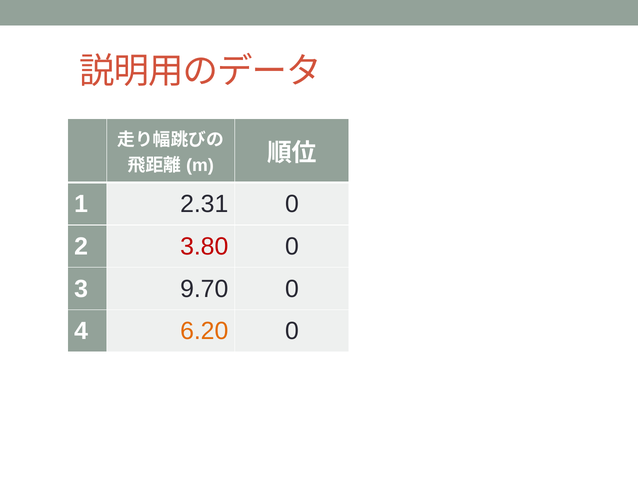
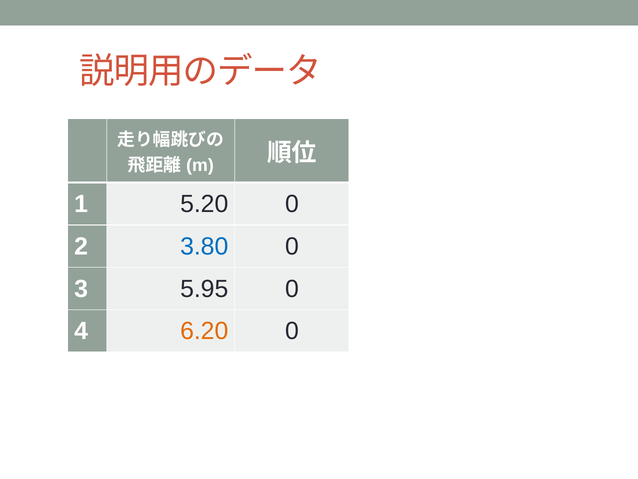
2.31: 2.31 -> 5.20 (204, 204)
3.80 colour: red -> blue (204, 246)
9.70: 9.70 -> 5.95 (204, 289)
